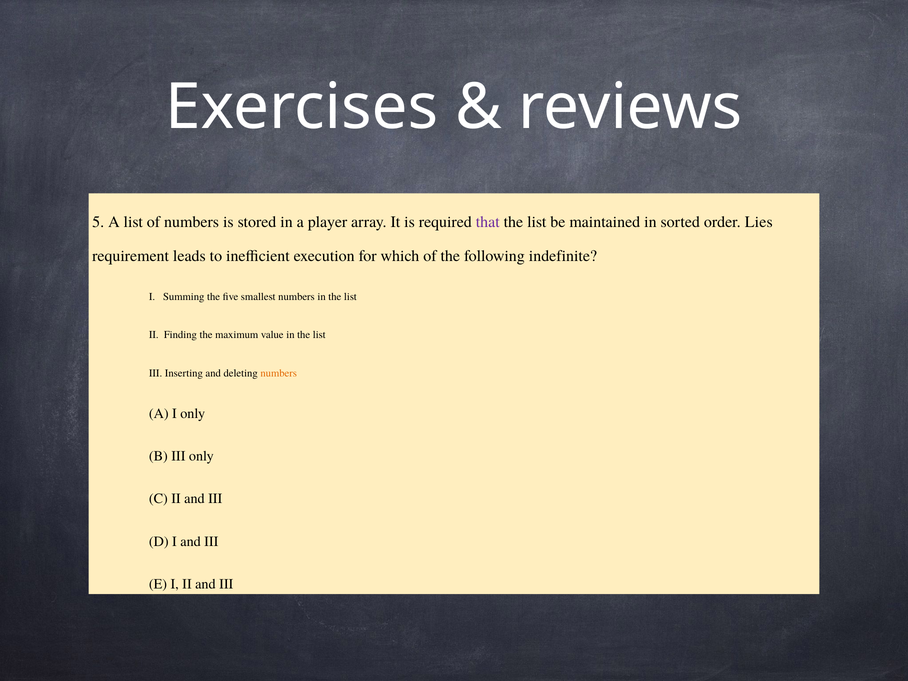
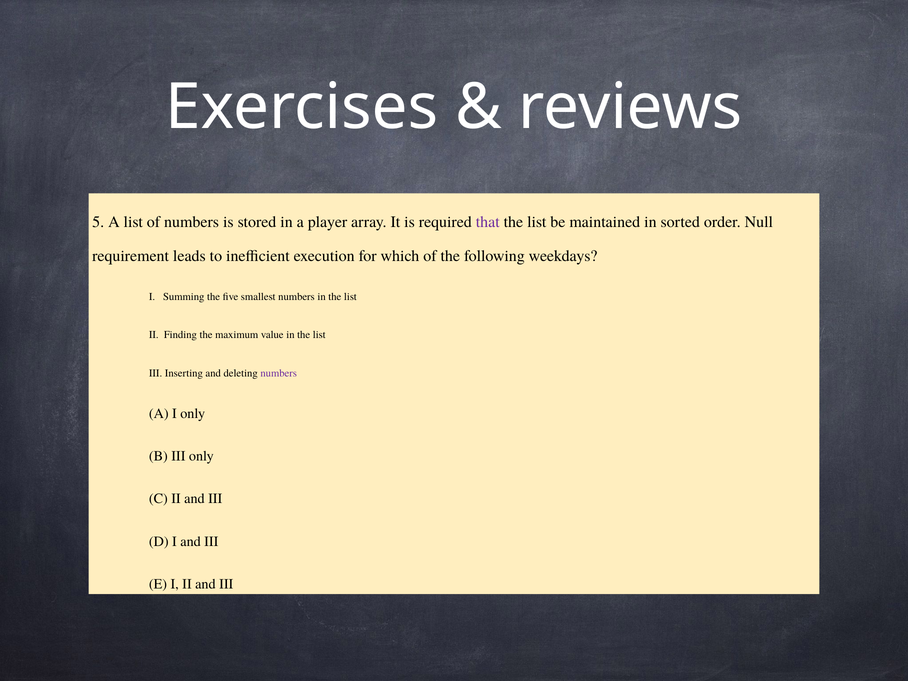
Lies: Lies -> Null (759, 222)
indefinite: indefinite -> weekdays (563, 256)
numbers colour: orange -> purple (279, 373)
